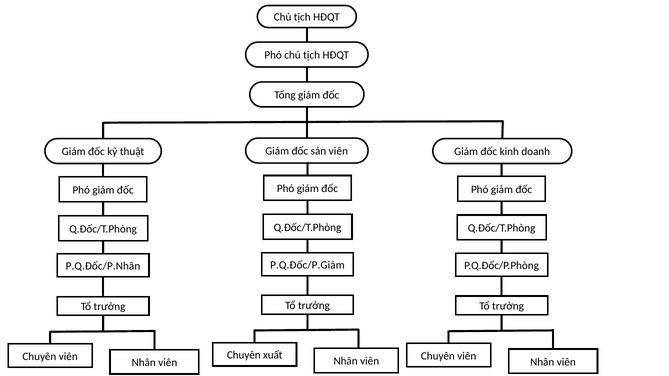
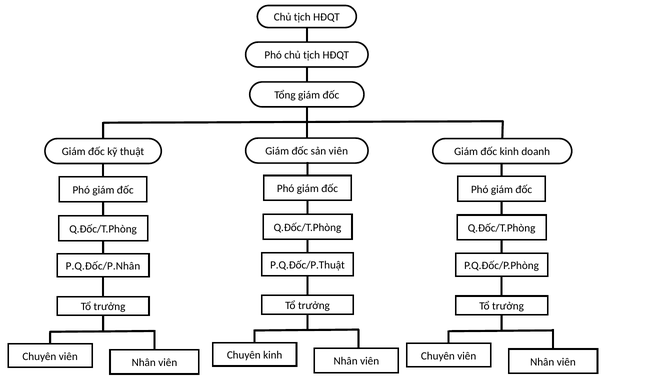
P.Q.Đốc/P.Giám: P.Q.Đốc/P.Giám -> P.Q.Đốc/P.Thuật (307, 265)
Chuyên xuất: xuất -> kinh (273, 355)
